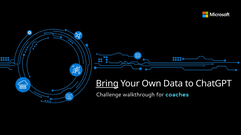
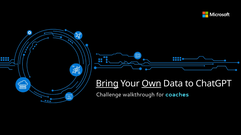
Own underline: none -> present (151, 84)
